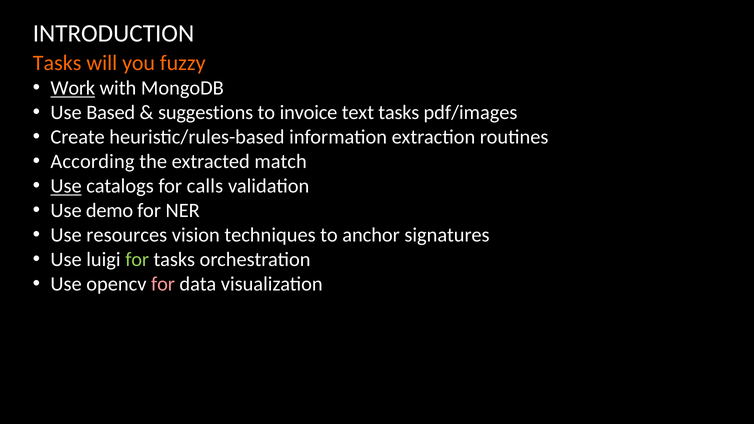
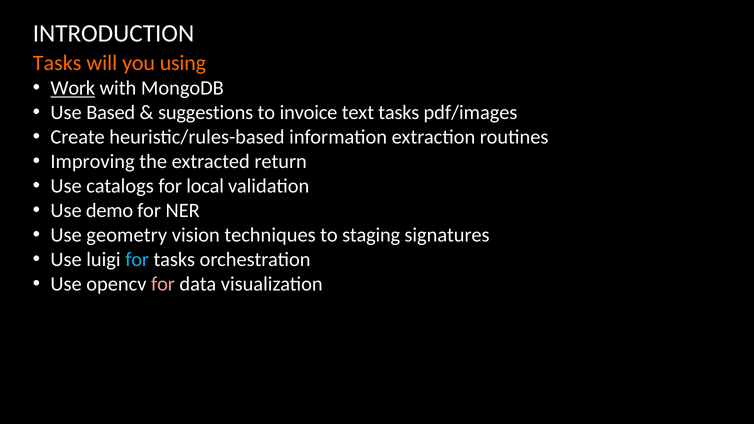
fuzzy: fuzzy -> using (183, 63)
According: According -> Improving (93, 162)
match: match -> return (281, 162)
Use underline: present -> none (66, 186)
calls: calls -> local (205, 186)
resources: resources -> geometry (127, 235)
anchor: anchor -> staging (371, 235)
for colour: light green -> light blue (137, 260)
